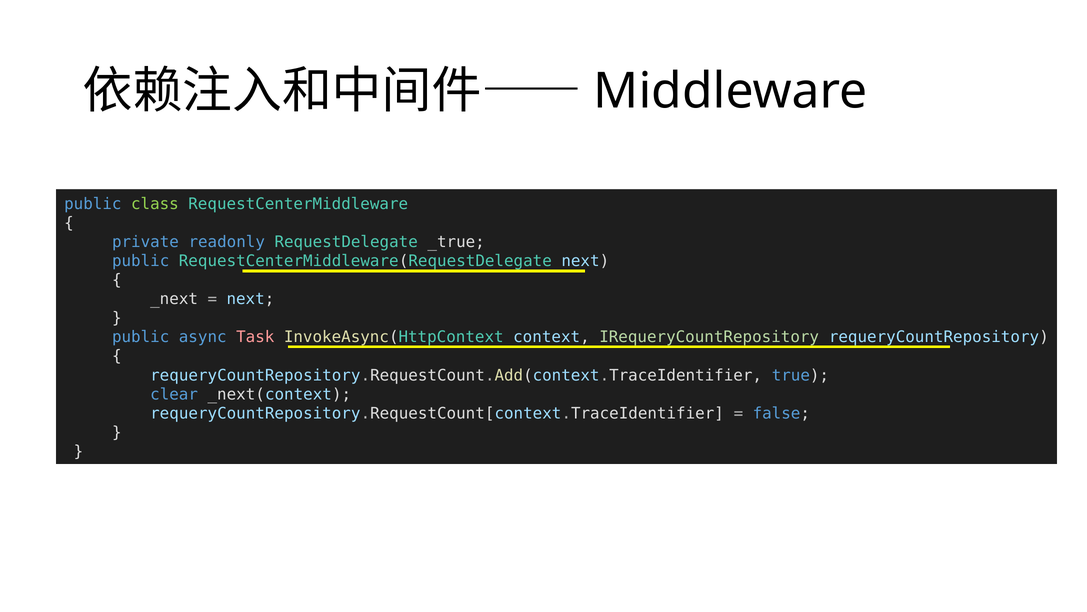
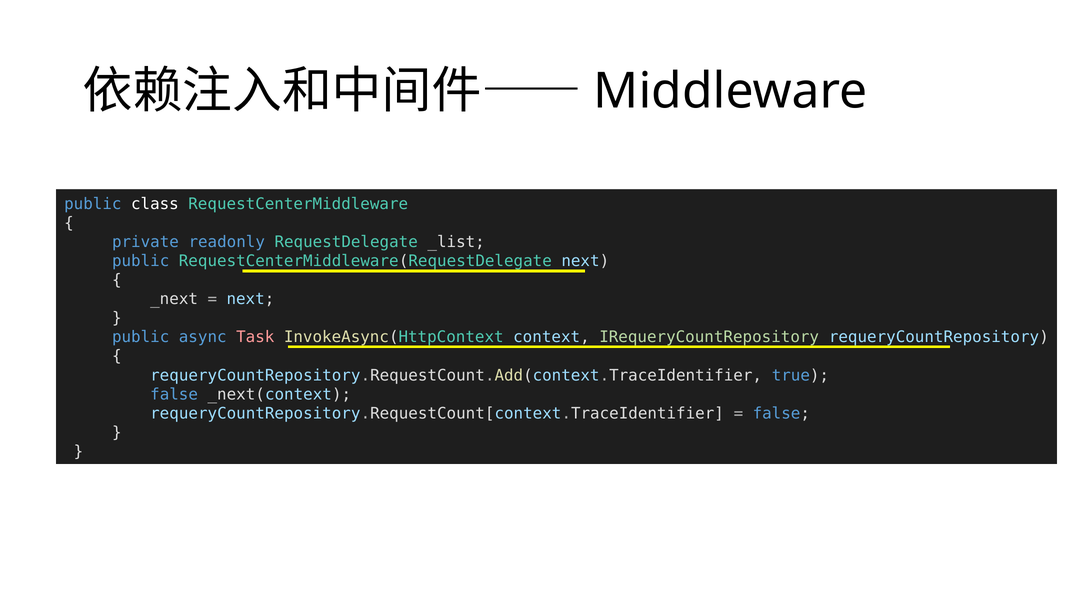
class colour: light green -> white (155, 204)
_true: _true -> _list (456, 242)
clear: clear -> false (174, 394)
